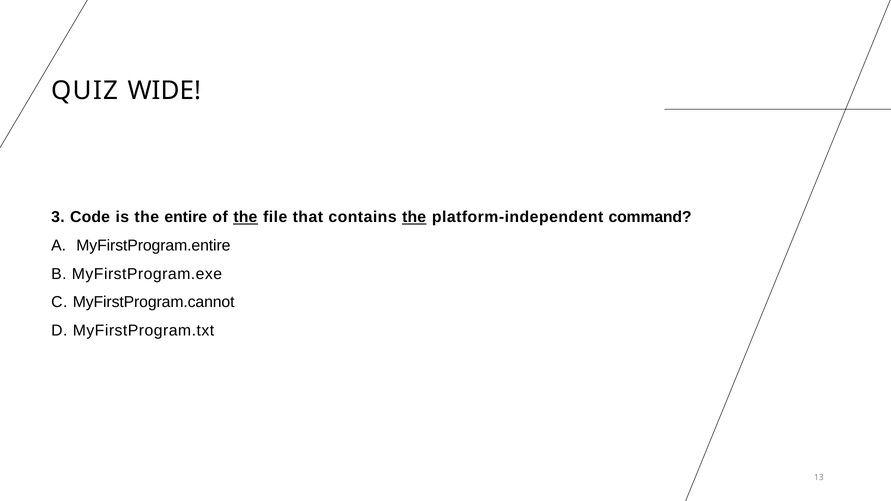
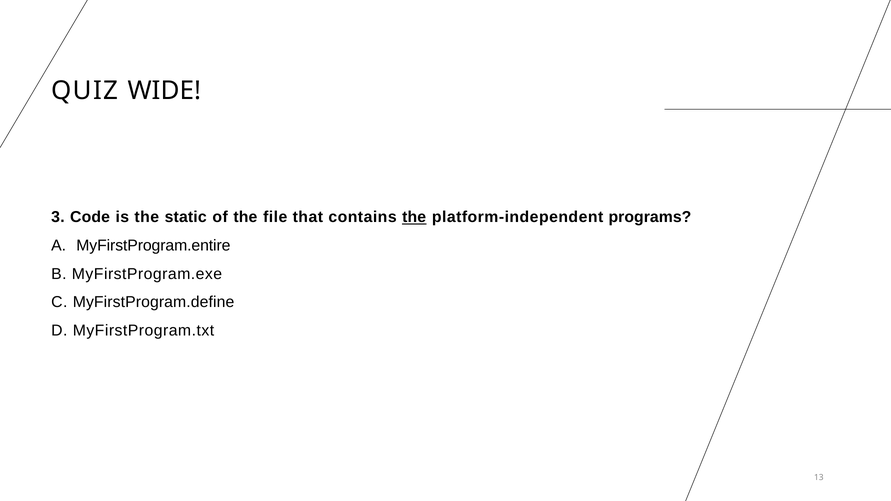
entire: entire -> static (186, 217)
the underline: present -> none (245, 217)
command: command -> programs (650, 217)
MyFirstProgram.cannot: MyFirstProgram.cannot -> MyFirstProgram.define (154, 302)
